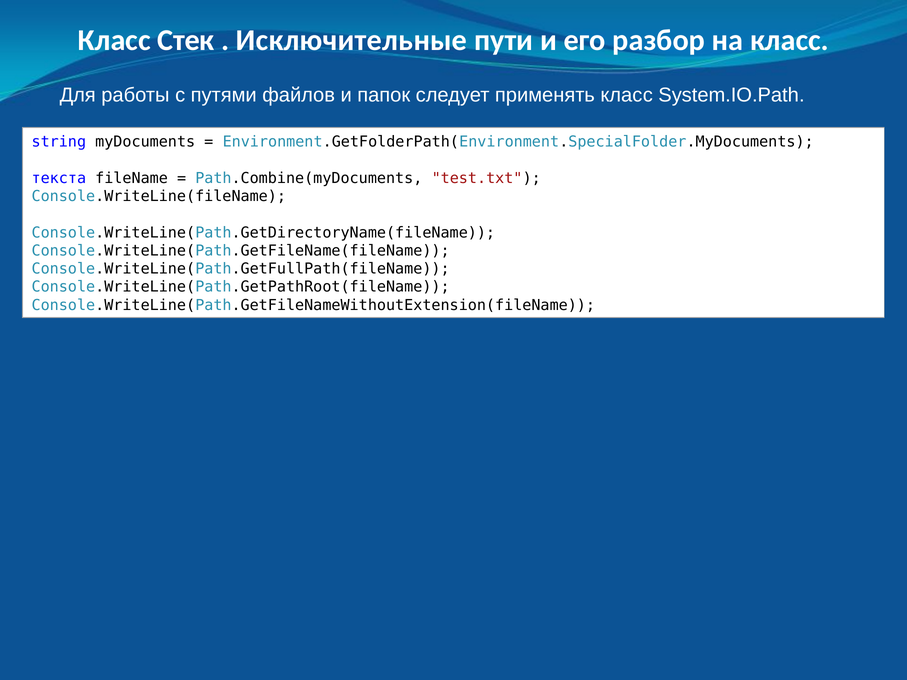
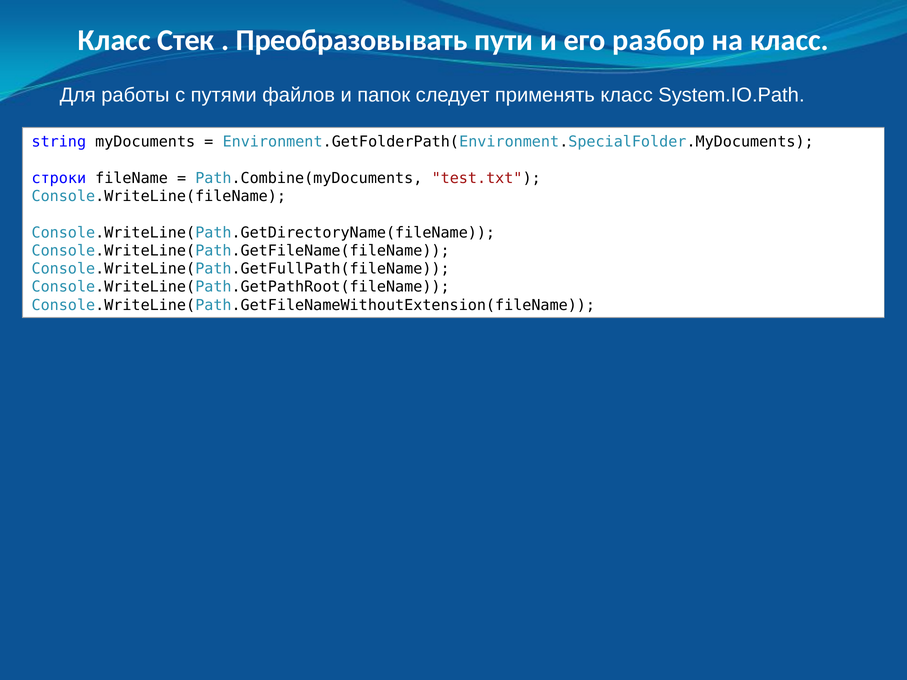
Исключительные: Исключительные -> Преобразовывать (352, 40)
текста: текста -> строки (59, 178)
